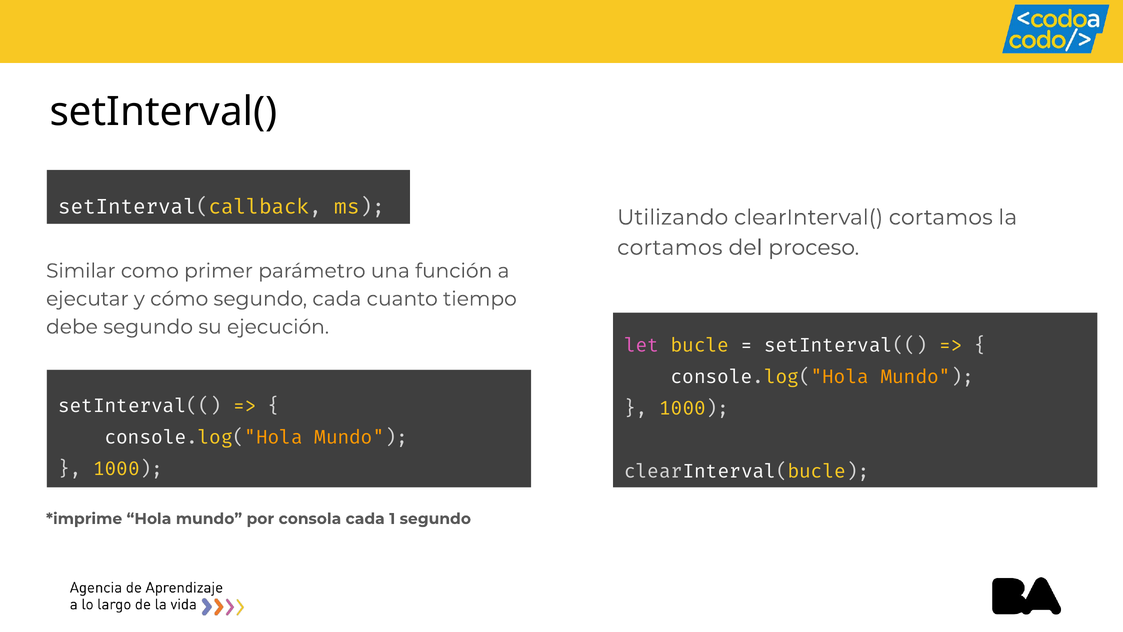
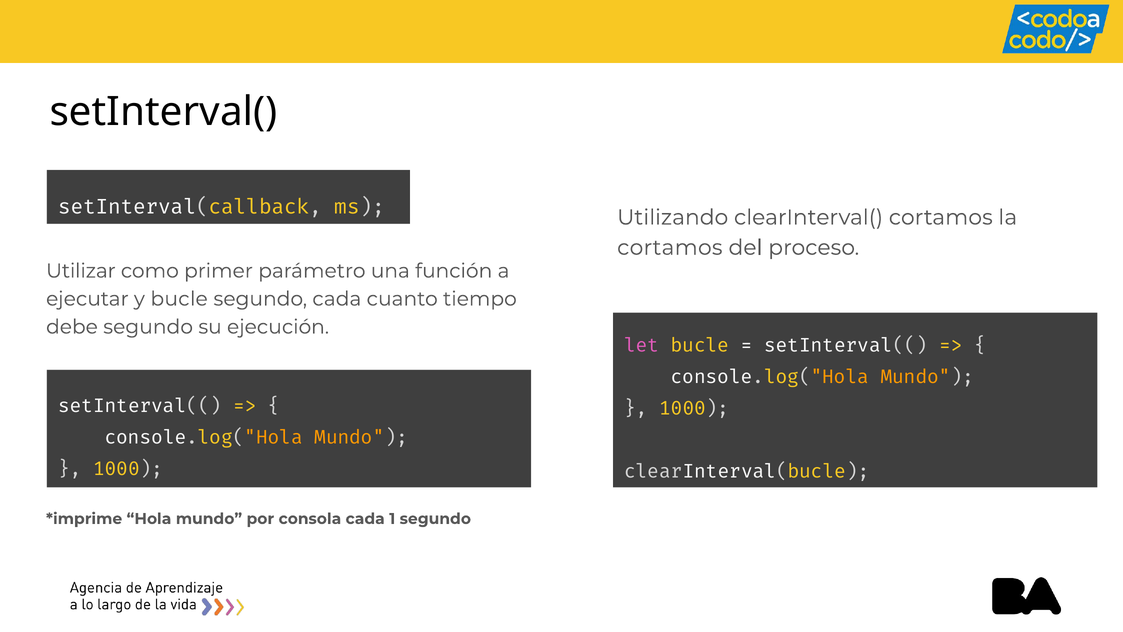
Similar: Similar -> Utilizar (81, 271)
y cómo: cómo -> bucle (179, 299)
